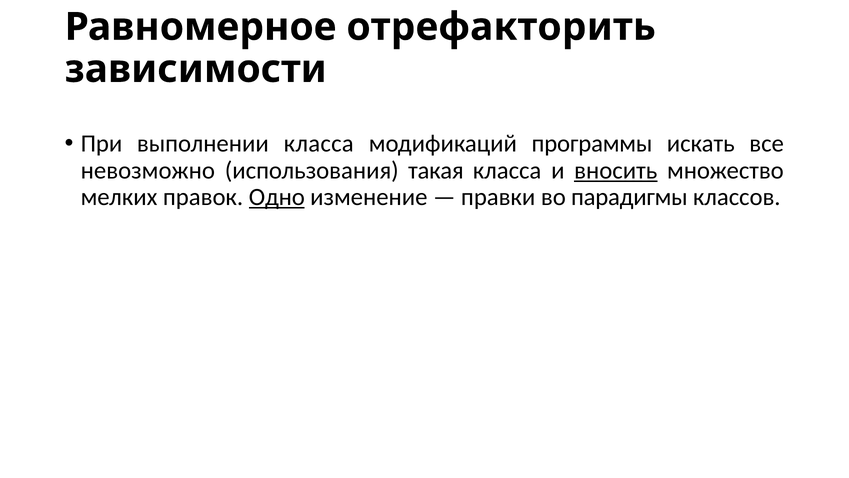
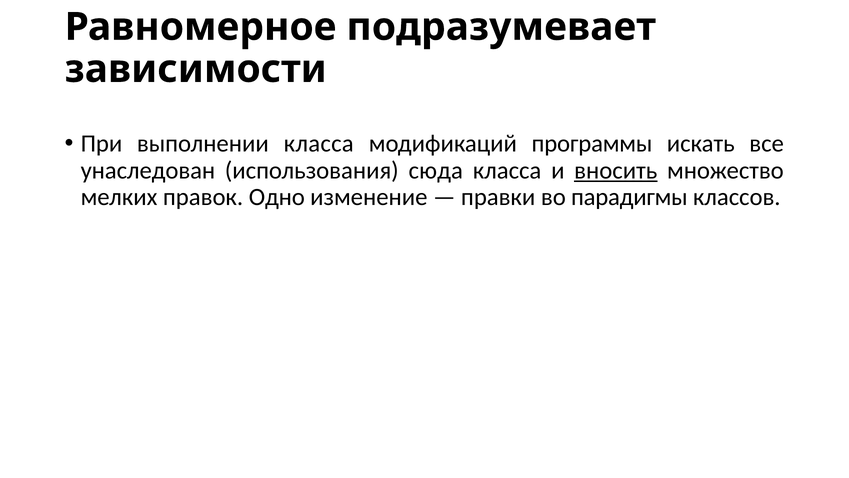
отрефакторить: отрефакторить -> подразумевает (501, 27)
невозможно: невозможно -> унаследован (148, 170)
такая: такая -> сюда (436, 170)
Одно underline: present -> none (277, 197)
